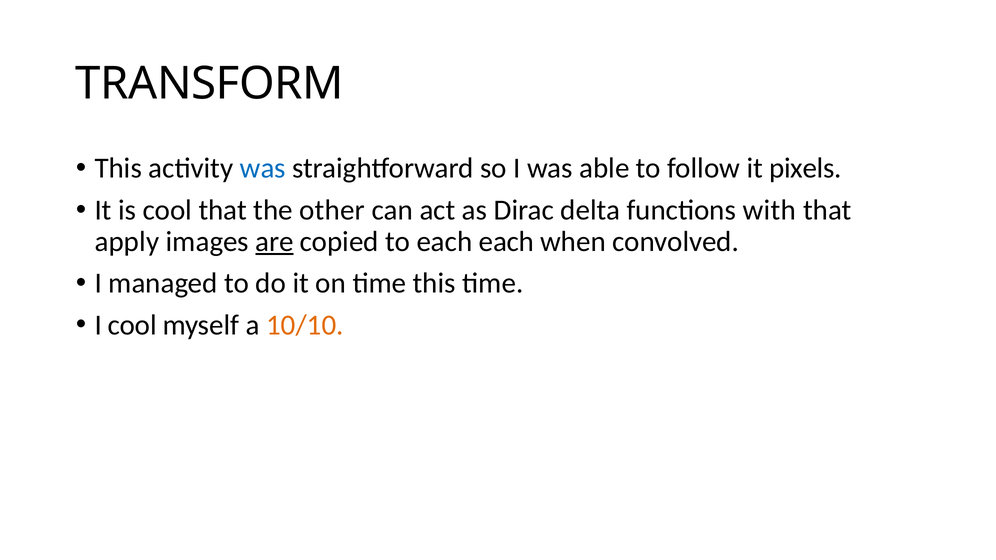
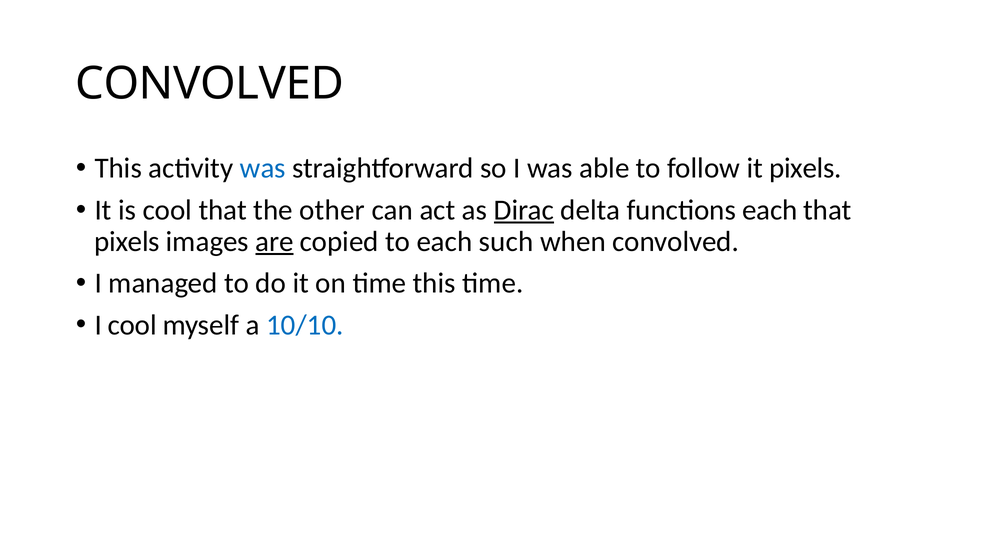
TRANSFORM: TRANSFORM -> CONVOLVED (210, 84)
Dirac underline: none -> present (524, 210)
functions with: with -> each (770, 210)
apply: apply -> pixels (127, 242)
each each: each -> such (506, 242)
10/10 colour: orange -> blue (305, 325)
